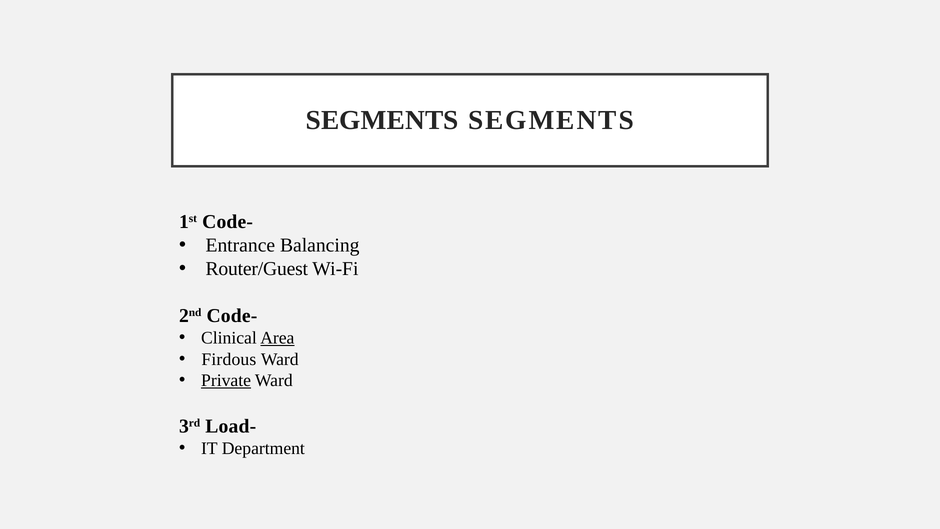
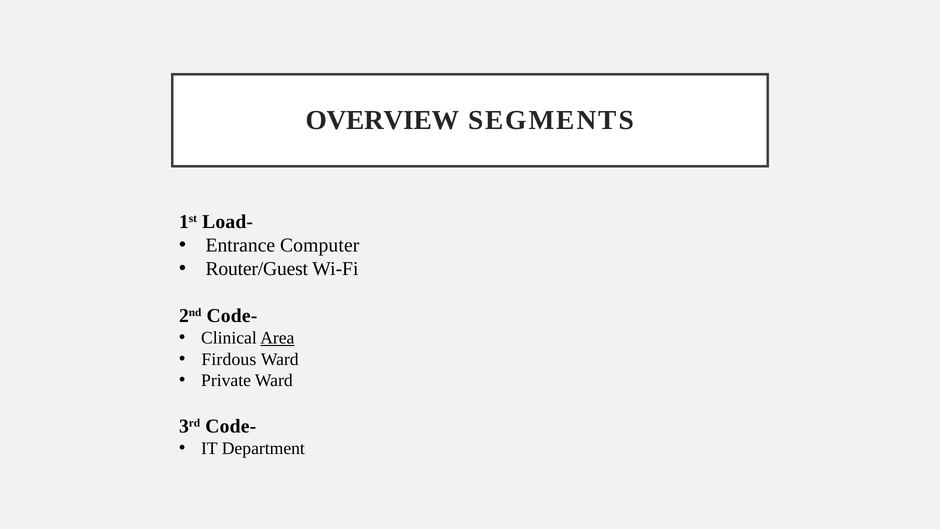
SEGMENTS: SEGMENTS -> OVERVIEW (382, 120)
1st Code-: Code- -> Load- (228, 222)
Balancing: Balancing -> Computer (320, 245)
Private underline: present -> none (226, 380)
3rd Load-: Load- -> Code- (231, 426)
